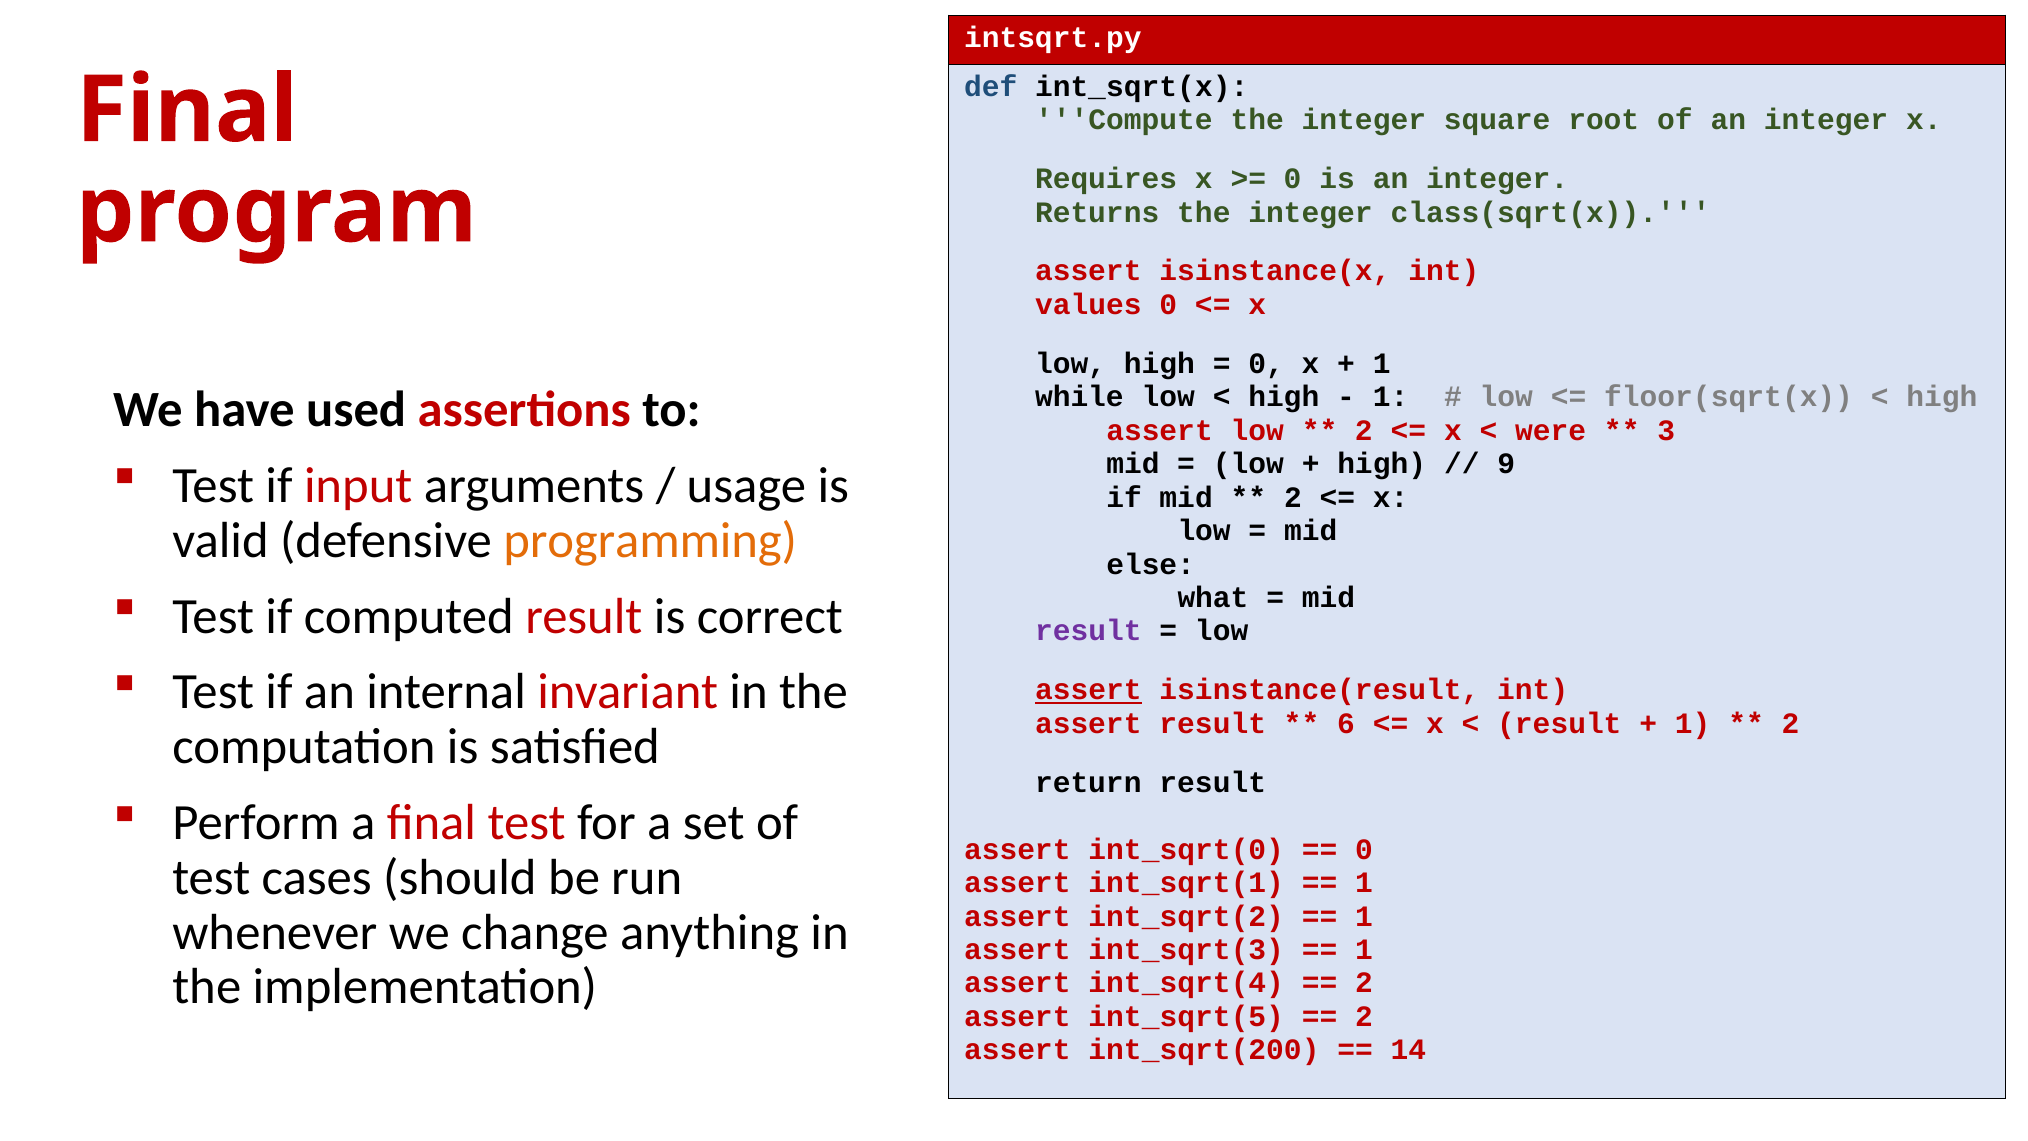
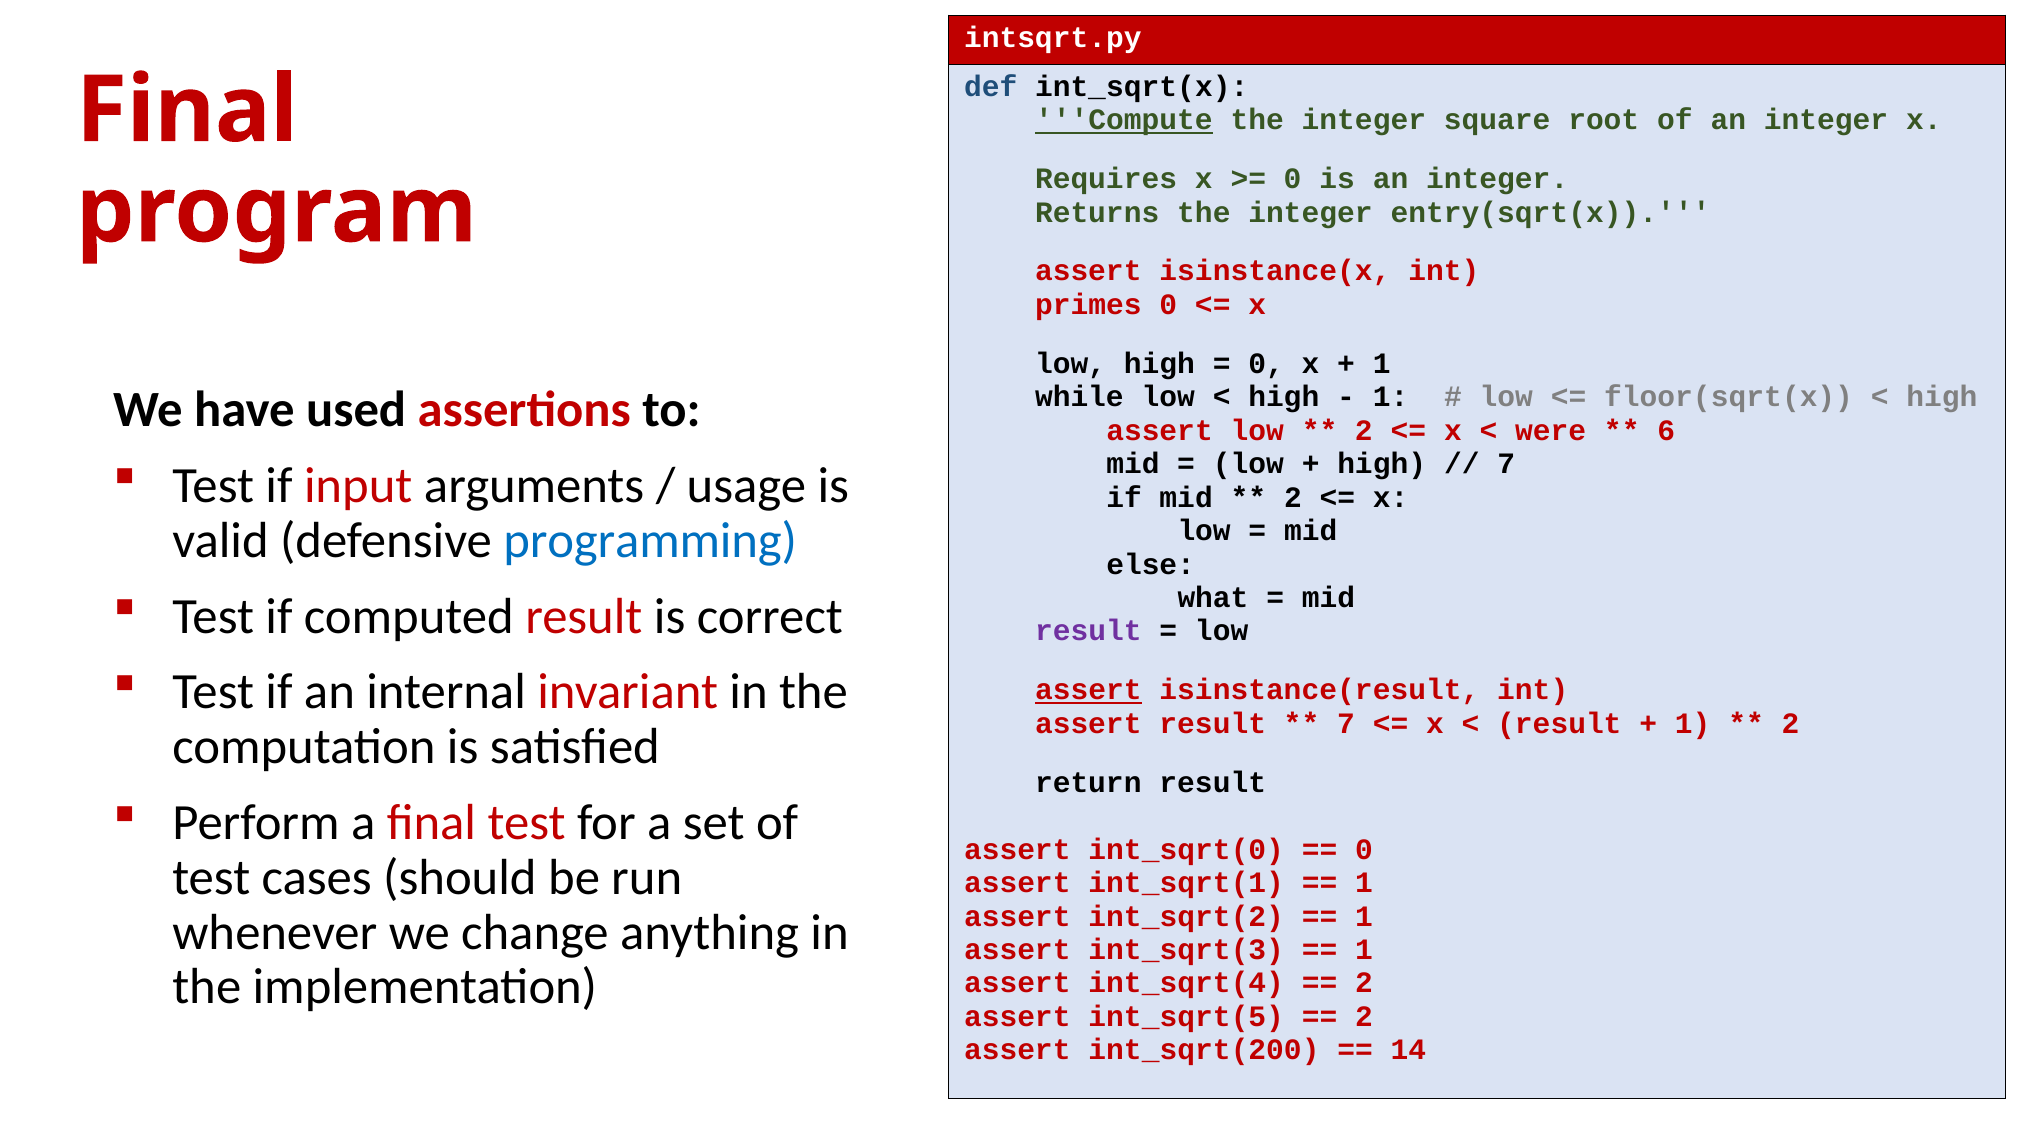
Compute underline: none -> present (1124, 120)
class(sqrt(x: class(sqrt(x -> entry(sqrt(x (1550, 212)
values: values -> primes (1088, 304)
3: 3 -> 6 (1666, 430)
9: 9 -> 7 (1506, 464)
programming colour: orange -> blue (650, 540)
6: 6 -> 7 (1346, 723)
